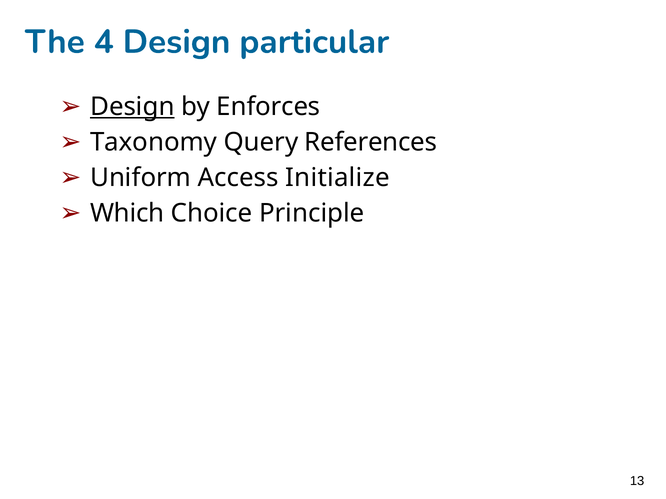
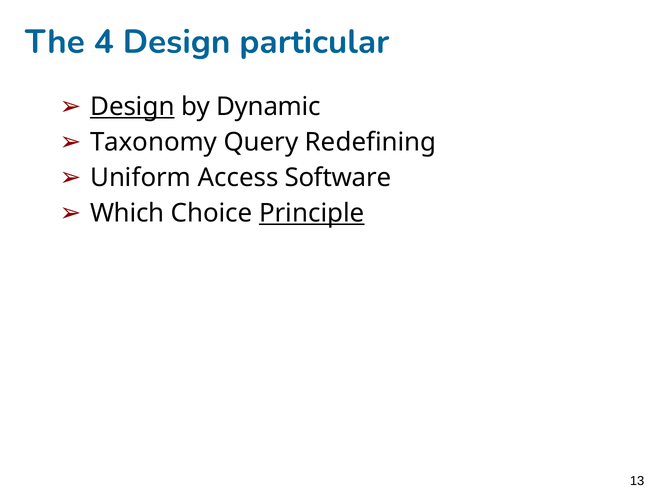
Enforces: Enforces -> Dynamic (268, 107)
References: References -> Redefining (371, 142)
Initialize: Initialize -> Software (338, 178)
Principle underline: none -> present (312, 213)
